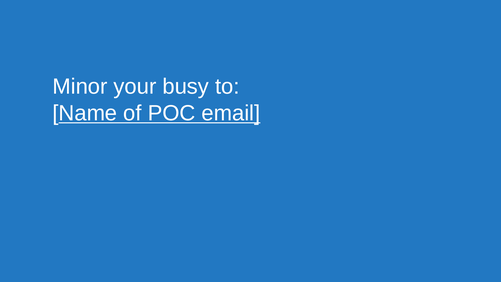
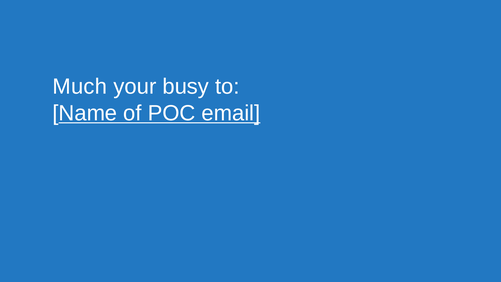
Minor: Minor -> Much (80, 87)
